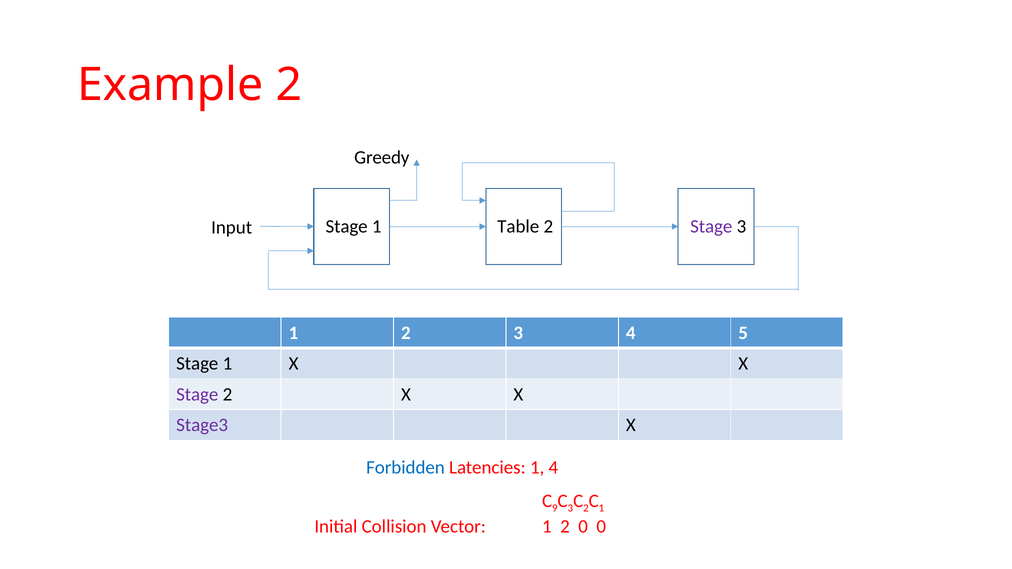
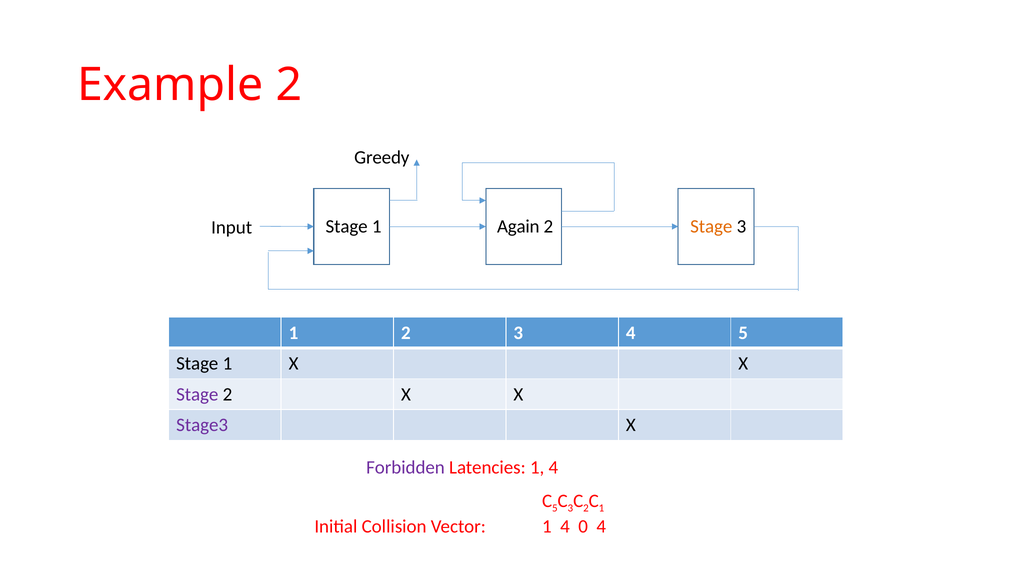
Table: Table -> Again (518, 227)
Stage colour: purple -> orange (711, 226)
Forbidden colour: blue -> purple (405, 467)
9: 9 -> 5 (555, 508)
Vector 1 2: 2 -> 4 (565, 527)
0 0: 0 -> 4 (601, 527)
